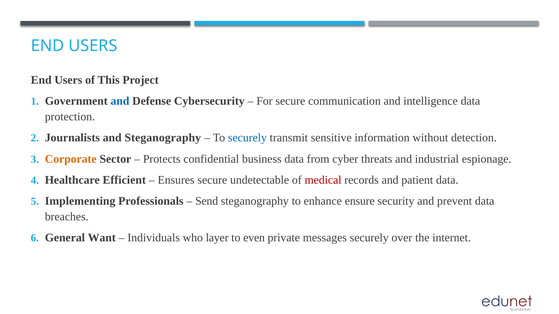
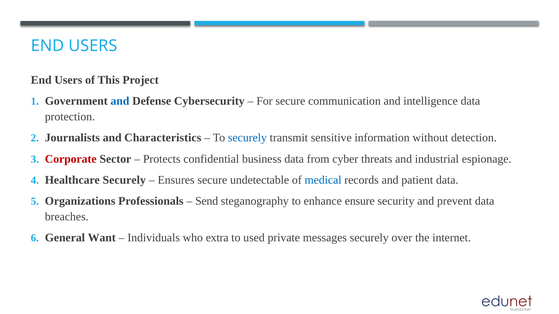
and Steganography: Steganography -> Characteristics (163, 138)
Corporate colour: orange -> red (71, 159)
Healthcare Efficient: Efficient -> Securely (124, 180)
medical colour: red -> blue (323, 180)
Implementing: Implementing -> Organizations (80, 201)
layer: layer -> extra (217, 238)
even: even -> used (254, 238)
